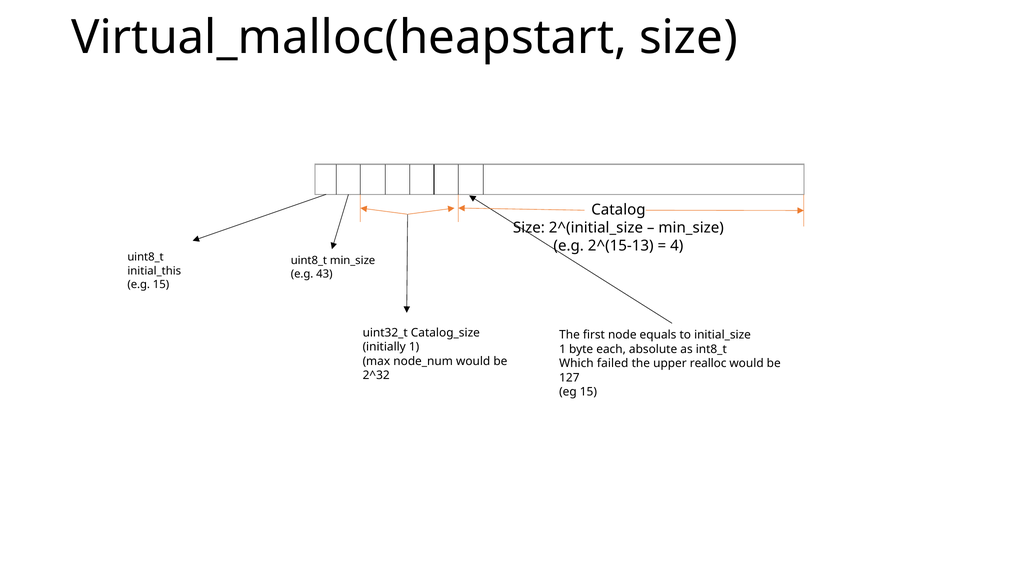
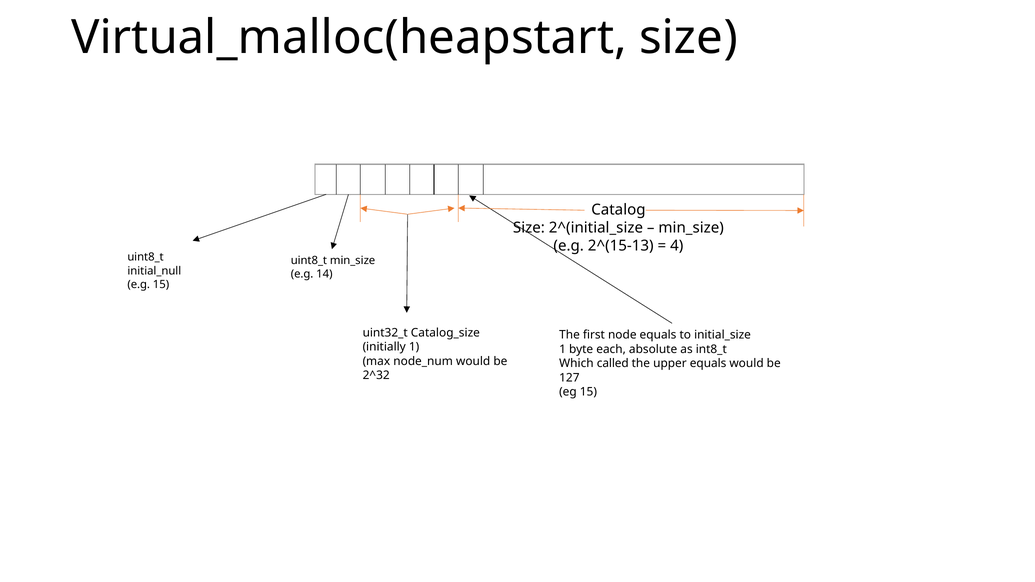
initial_this: initial_this -> initial_null (154, 271)
43: 43 -> 14 (324, 274)
failed: failed -> called (613, 364)
upper realloc: realloc -> equals (708, 364)
